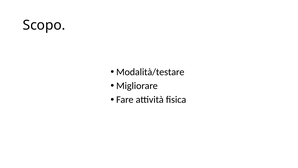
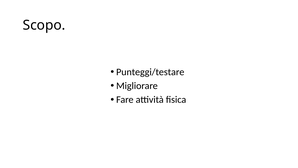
Modalità/testare: Modalità/testare -> Punteggi/testare (150, 72)
